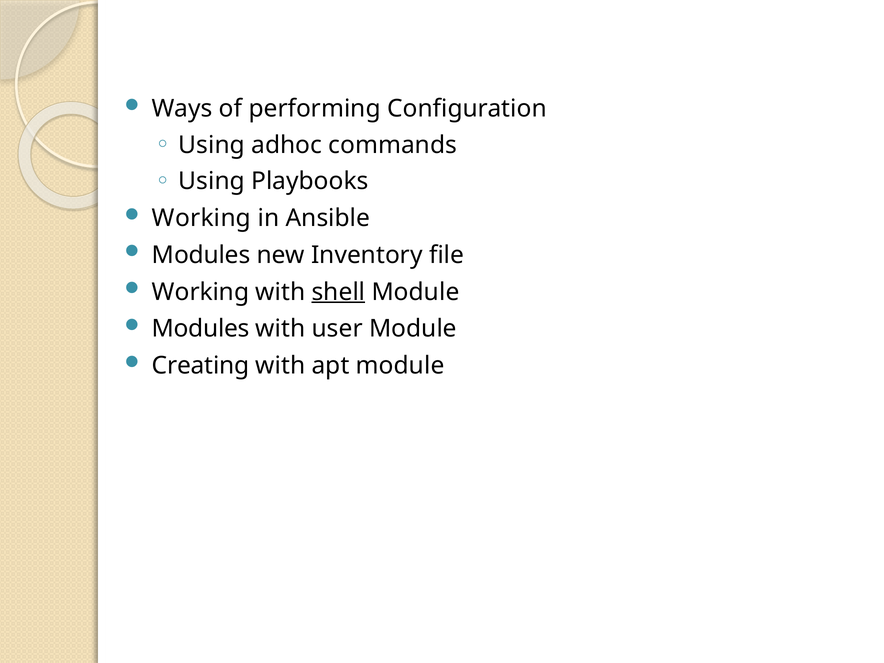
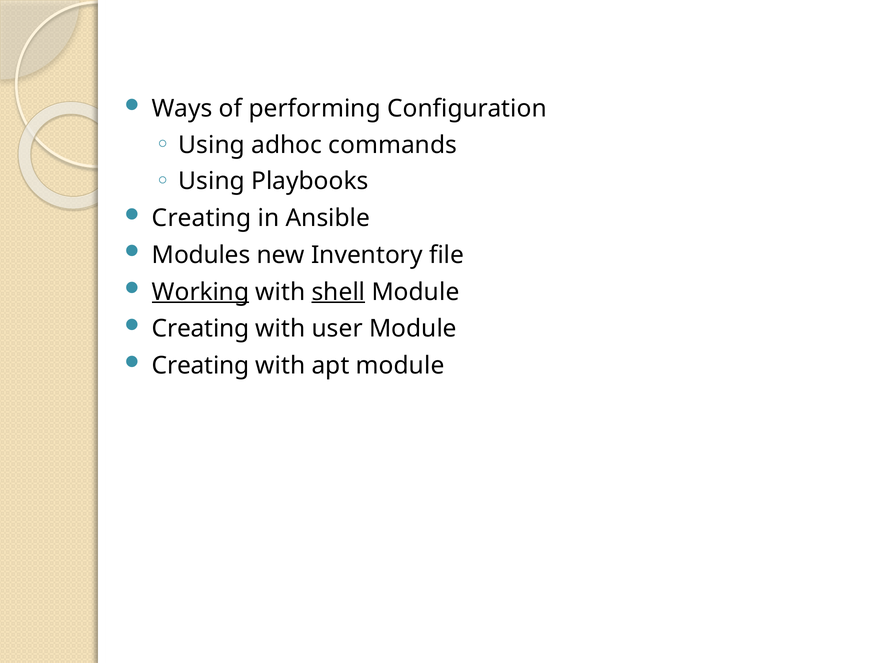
Working: Working -> Creating (202, 218)
Working underline: none -> present (201, 292)
Modules: Modules -> Creating (201, 329)
